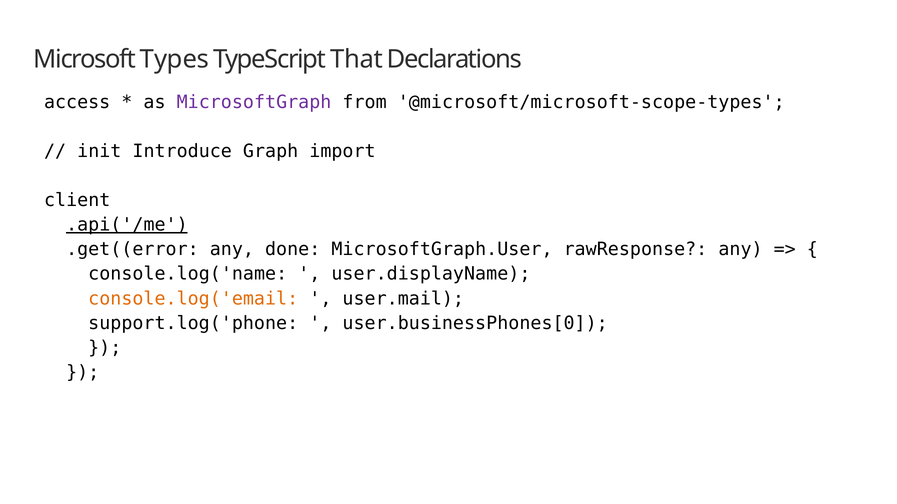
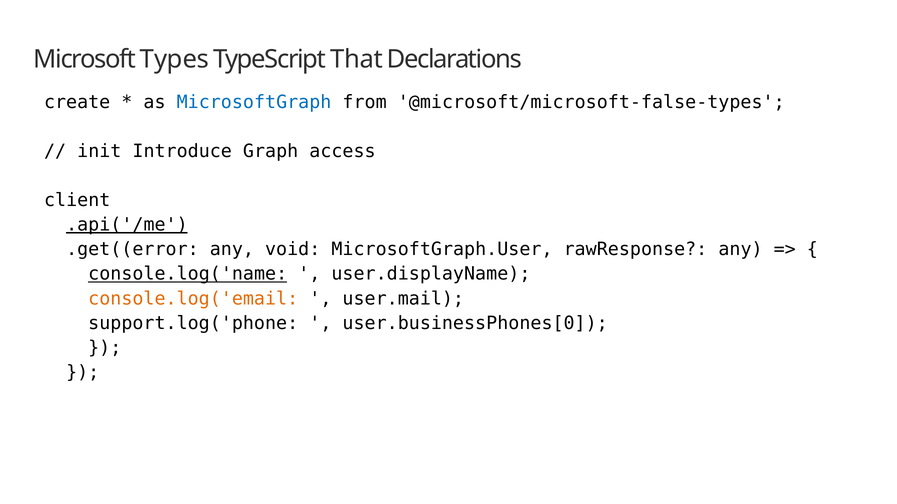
access: access -> create (77, 102)
MicrosoftGraph colour: purple -> blue (254, 102)
@microsoft/microsoft-scope-types: @microsoft/microsoft-scope-types -> @microsoft/microsoft-false-types (591, 102)
import: import -> access (342, 151)
done: done -> void (293, 250)
console.log('name underline: none -> present (188, 274)
